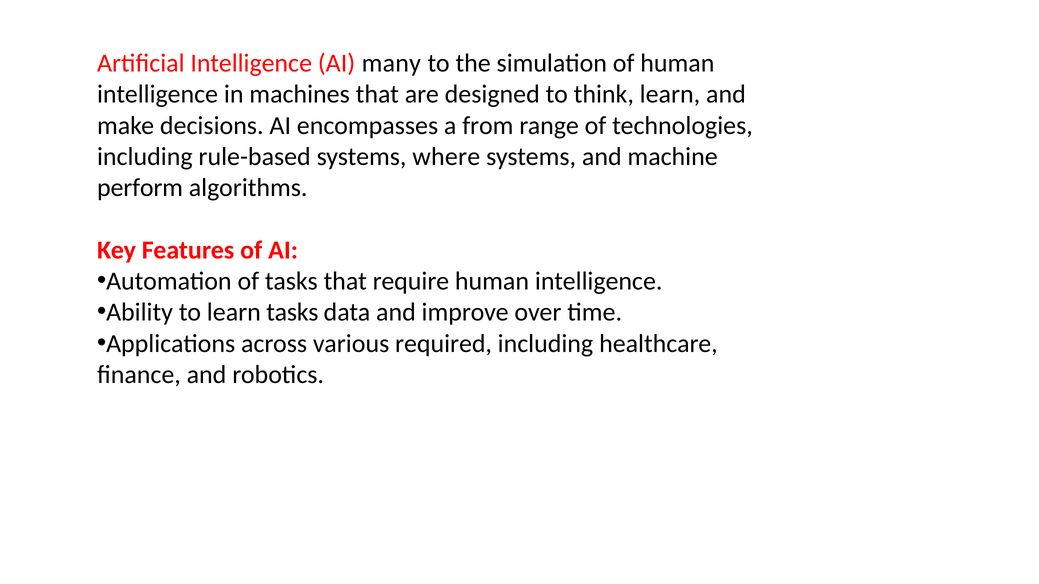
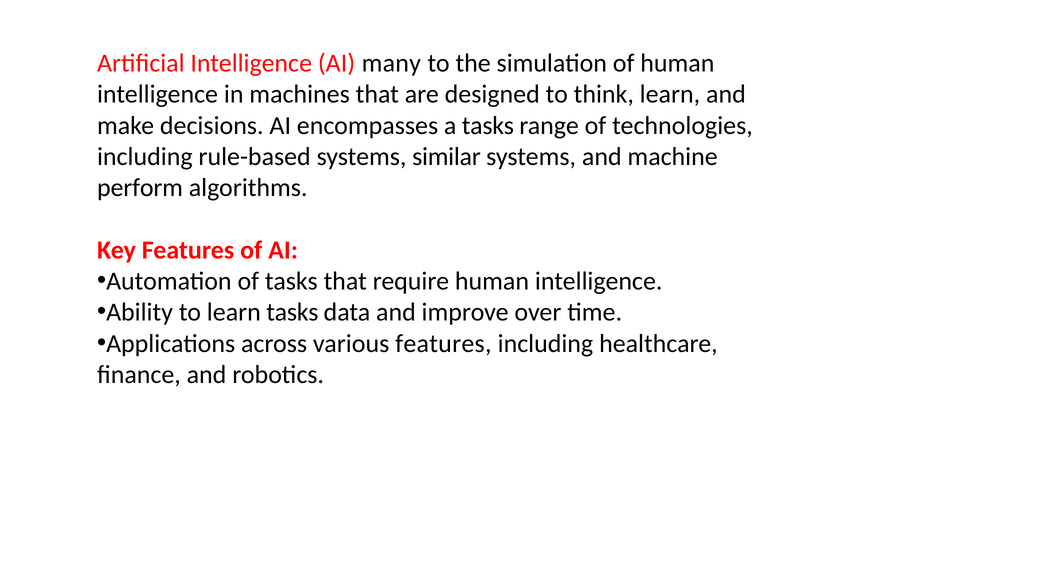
a from: from -> tasks (488, 126)
where: where -> similar (446, 157)
various required: required -> features (443, 344)
